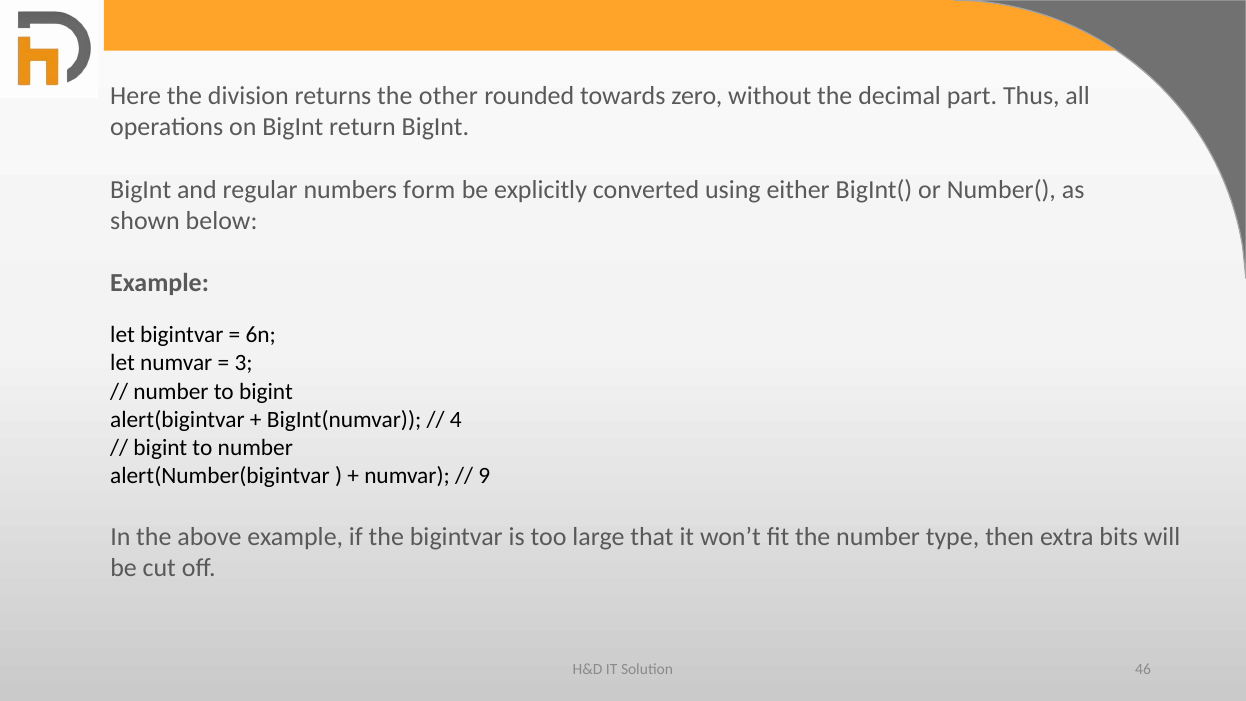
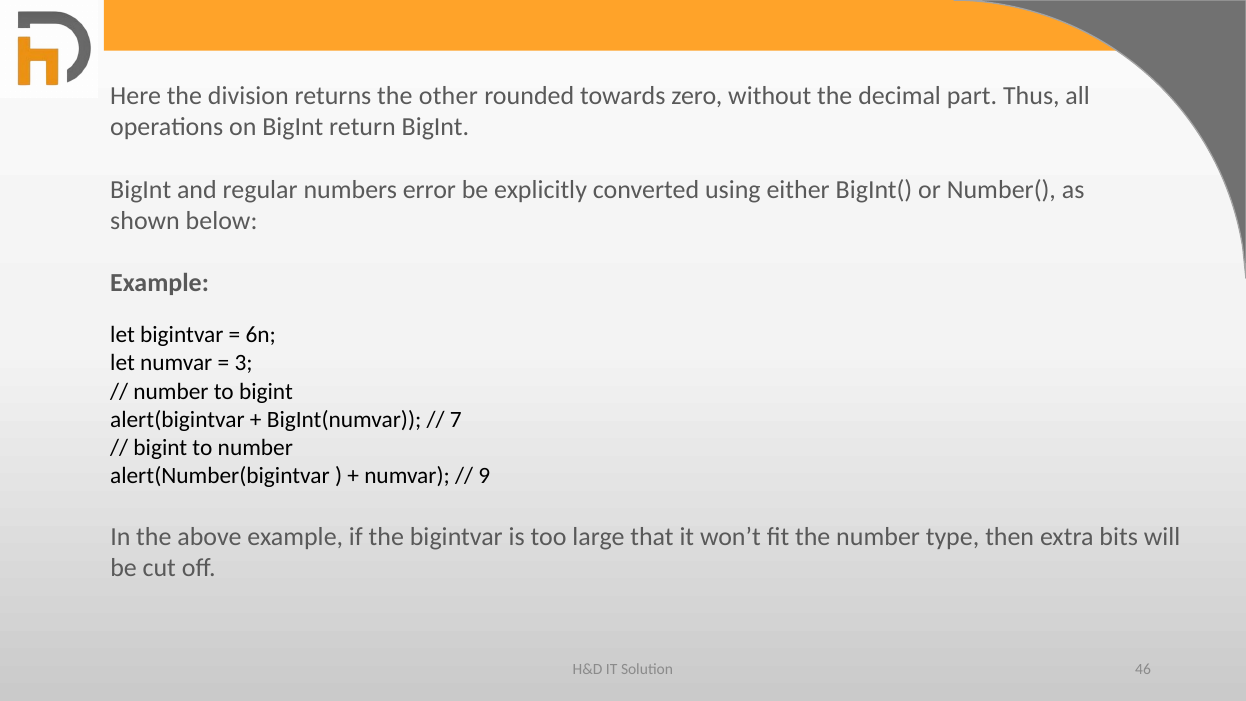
form: form -> error (429, 190)
4: 4 -> 7 (456, 419)
